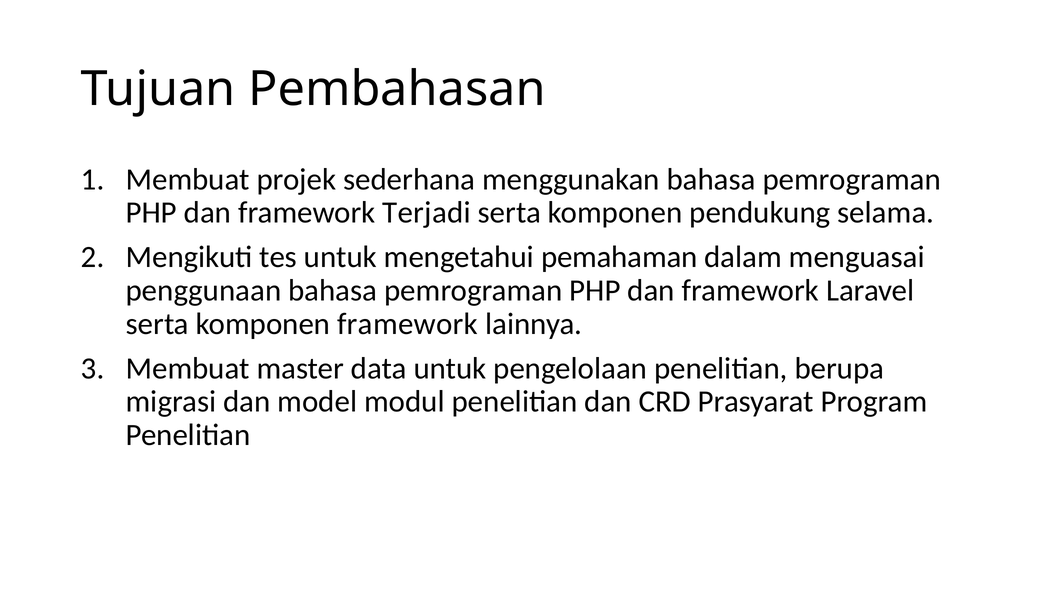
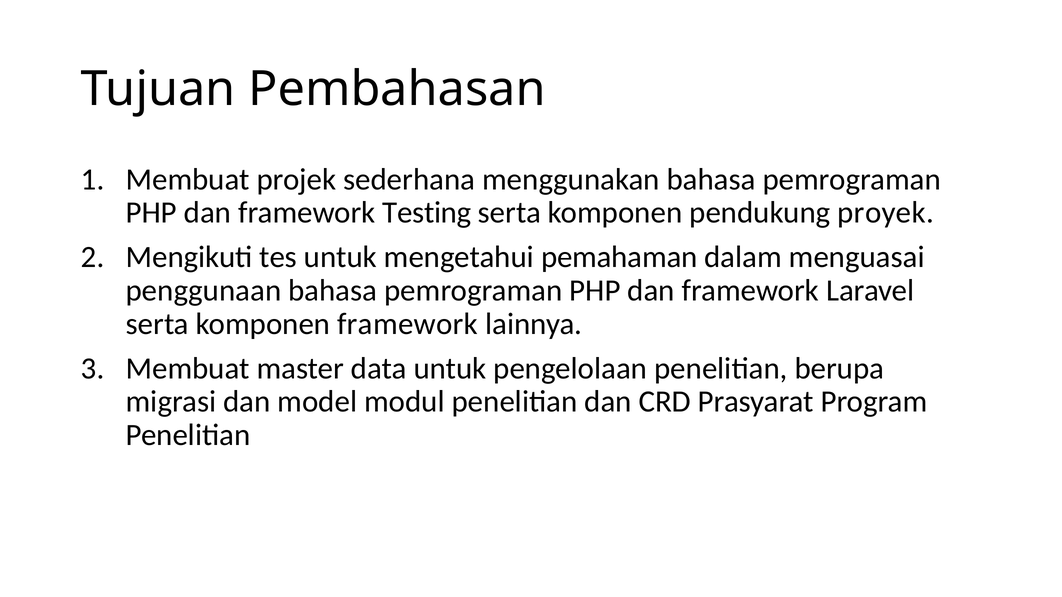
Terjadi: Terjadi -> Testing (427, 213)
selama: selama -> proyek (886, 213)
